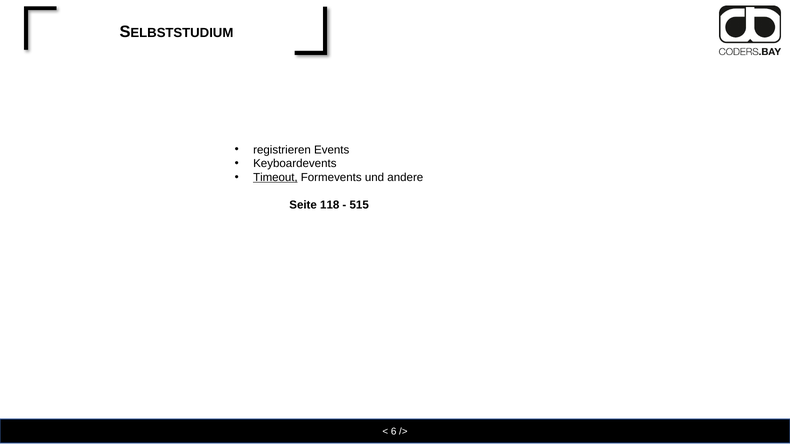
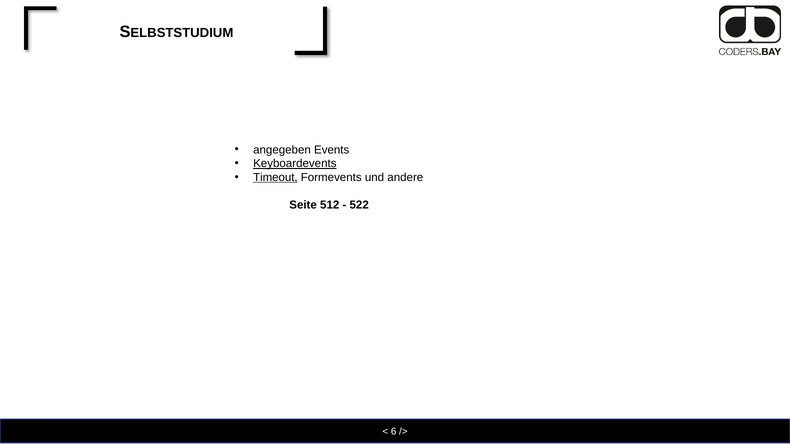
registrieren: registrieren -> angegeben (282, 150)
Keyboardevents underline: none -> present (295, 164)
118: 118 -> 512 (330, 205)
515: 515 -> 522 (359, 205)
